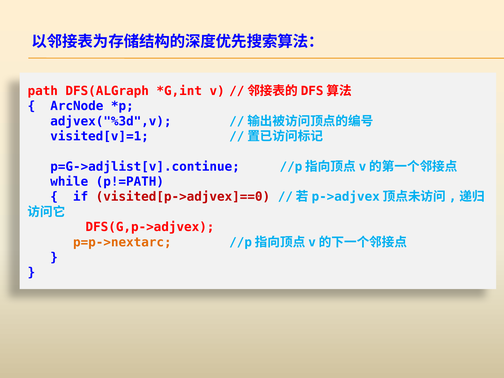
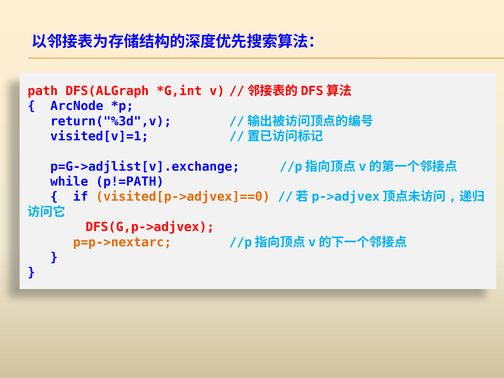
adjvex("%3d",v: adjvex("%3d",v -> return("%3d",v (111, 121)
p=G->adjlist[v].continue: p=G->adjlist[v].continue -> p=G->adjlist[v].exchange (145, 167)
visited[p->adjvex]==0 colour: red -> orange (183, 197)
